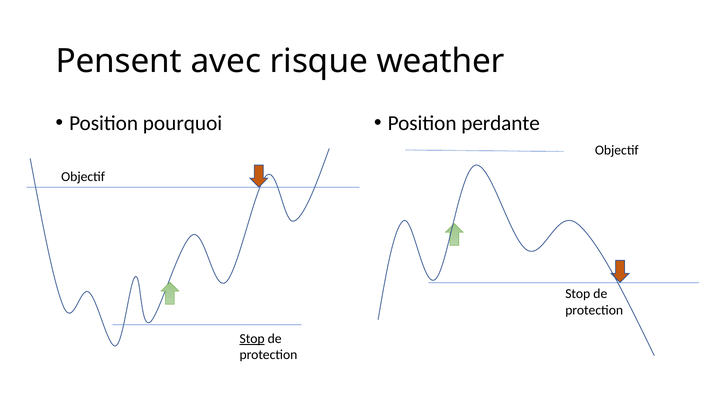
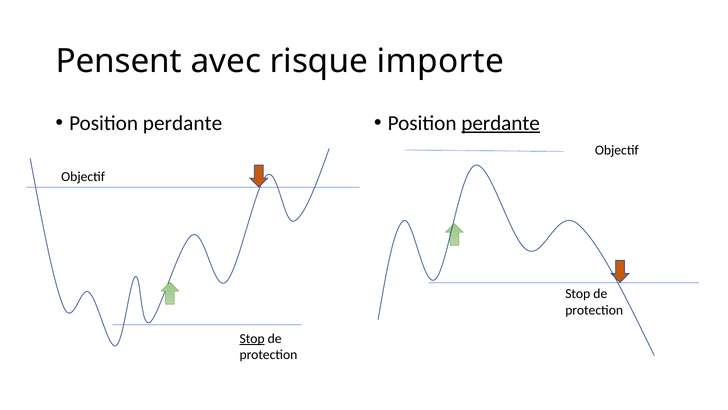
weather: weather -> importe (440, 61)
pourquoi: pourquoi -> perdante (183, 123)
perdante underline: none -> present (501, 123)
